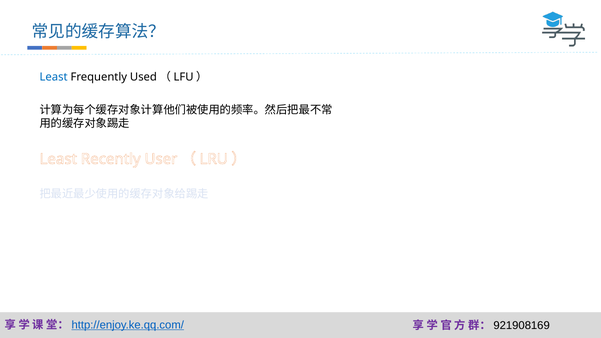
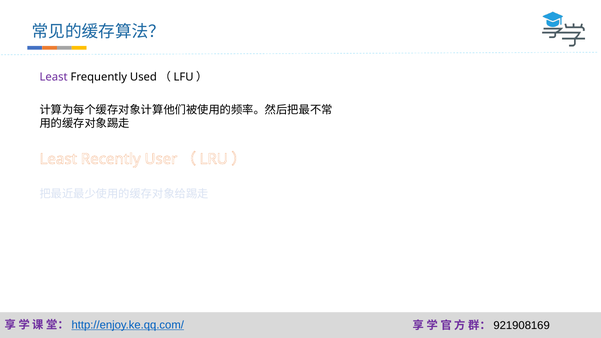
Least colour: blue -> purple (54, 77)
